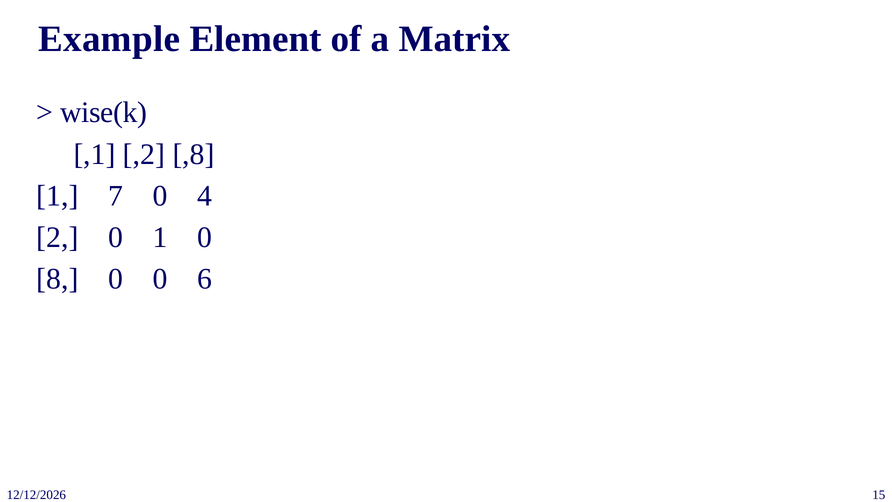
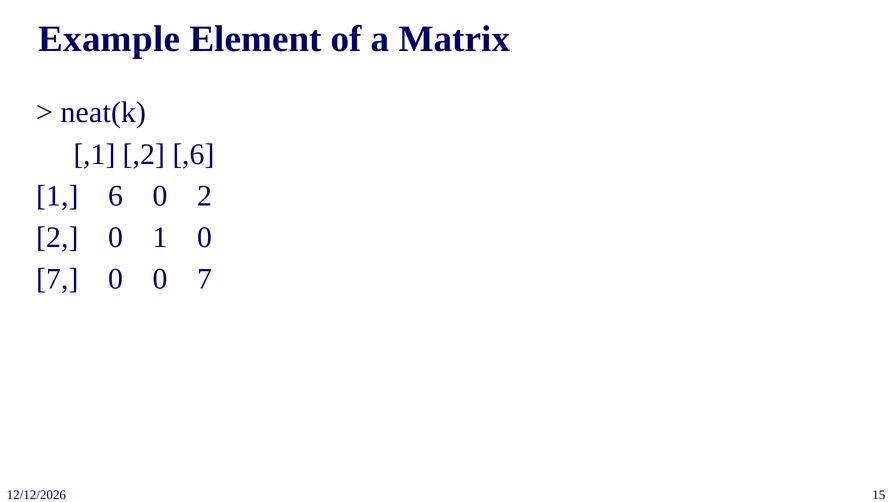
wise(k: wise(k -> neat(k (103, 112)
,8: ,8 -> ,6 (194, 154)
7: 7 -> 6 (116, 196)
0 4: 4 -> 2 (205, 196)
8: 8 -> 7 (57, 279)
0 0 6: 6 -> 7 (205, 279)
